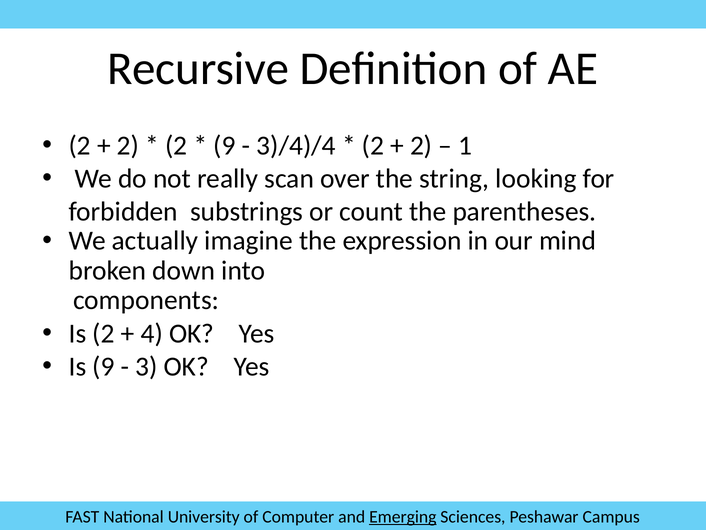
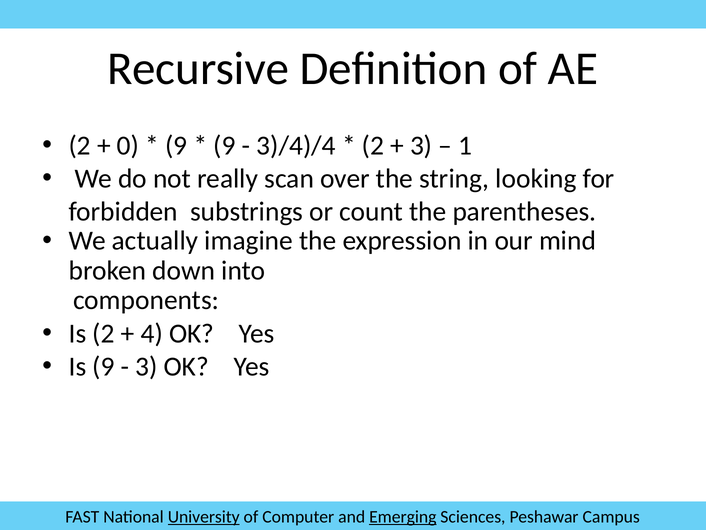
2: 2 -> 0 (128, 145)
2: 2 -> 9 (176, 145)
2: 2 -> 3 (421, 145)
University underline: none -> present (204, 516)
